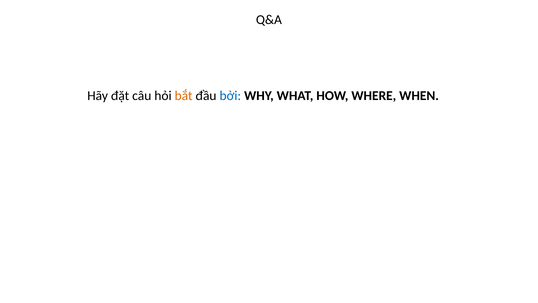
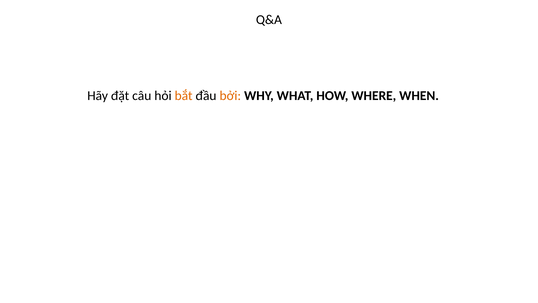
bởi colour: blue -> orange (230, 96)
